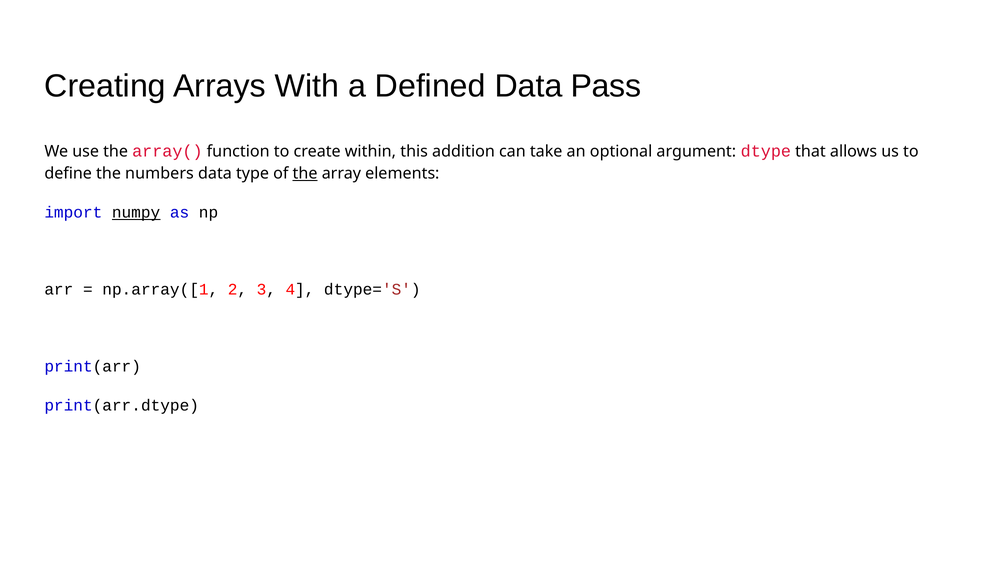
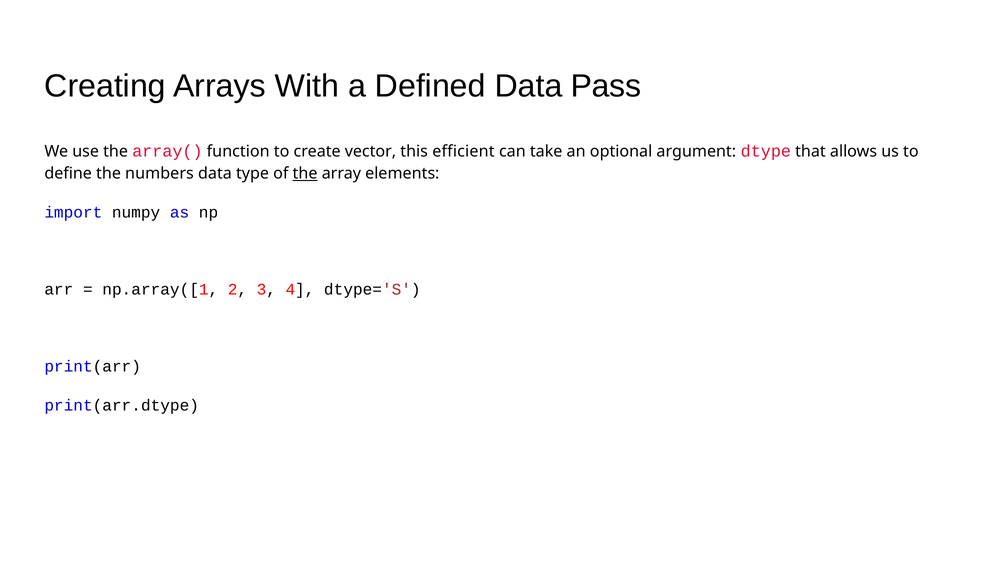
within: within -> vector (370, 151)
addition: addition -> efficient (463, 151)
numpy underline: present -> none (136, 213)
